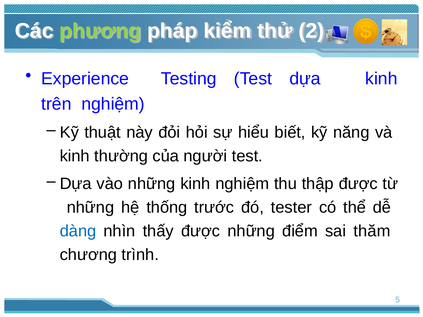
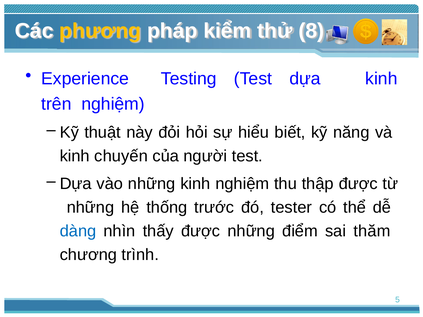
phương colour: light green -> yellow (100, 31)
2: 2 -> 8 (311, 31)
thường: thường -> chuyến (121, 156)
